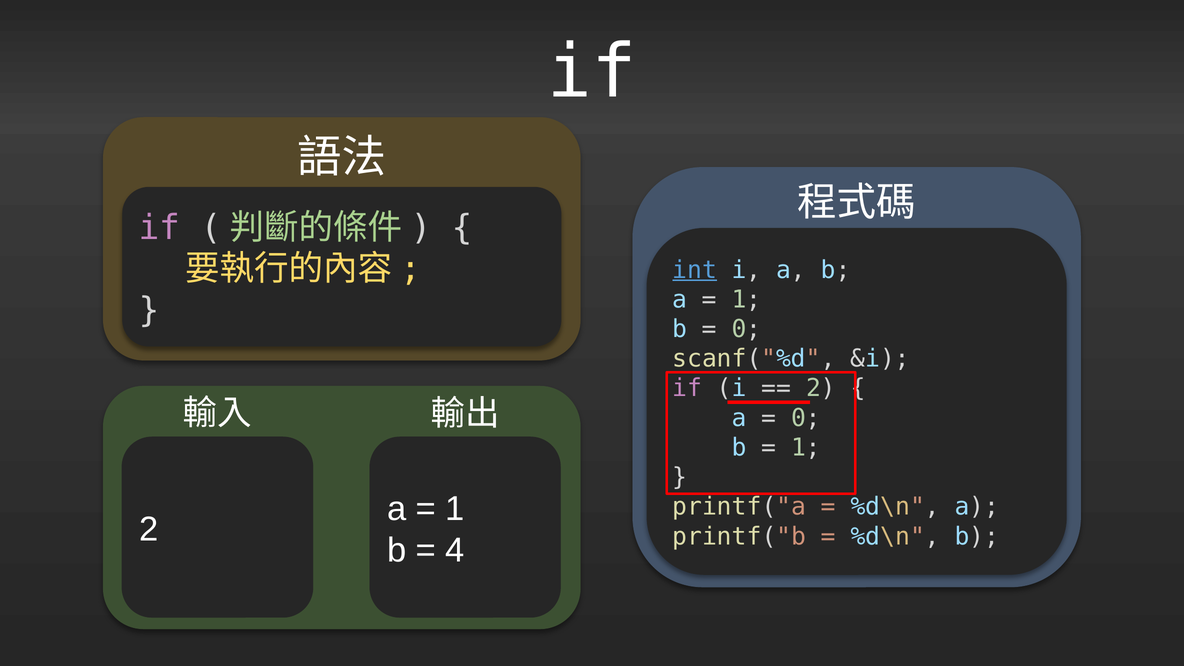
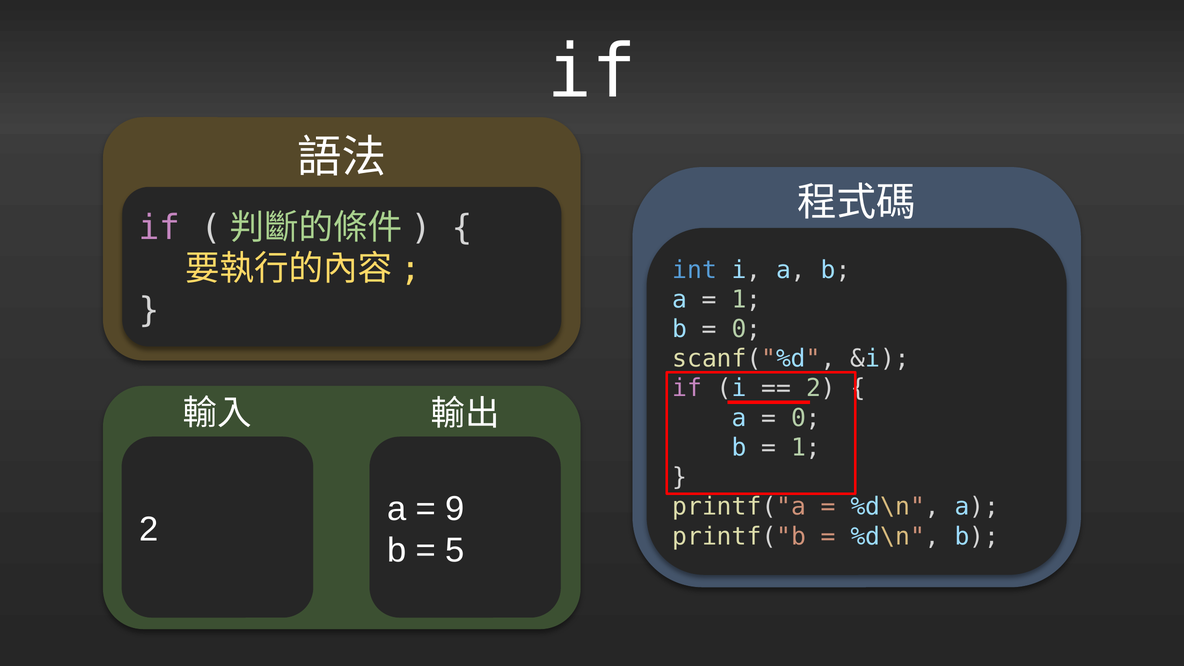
int underline: present -> none (695, 270)
1: 1 -> 9 (455, 509)
4: 4 -> 5 (455, 550)
